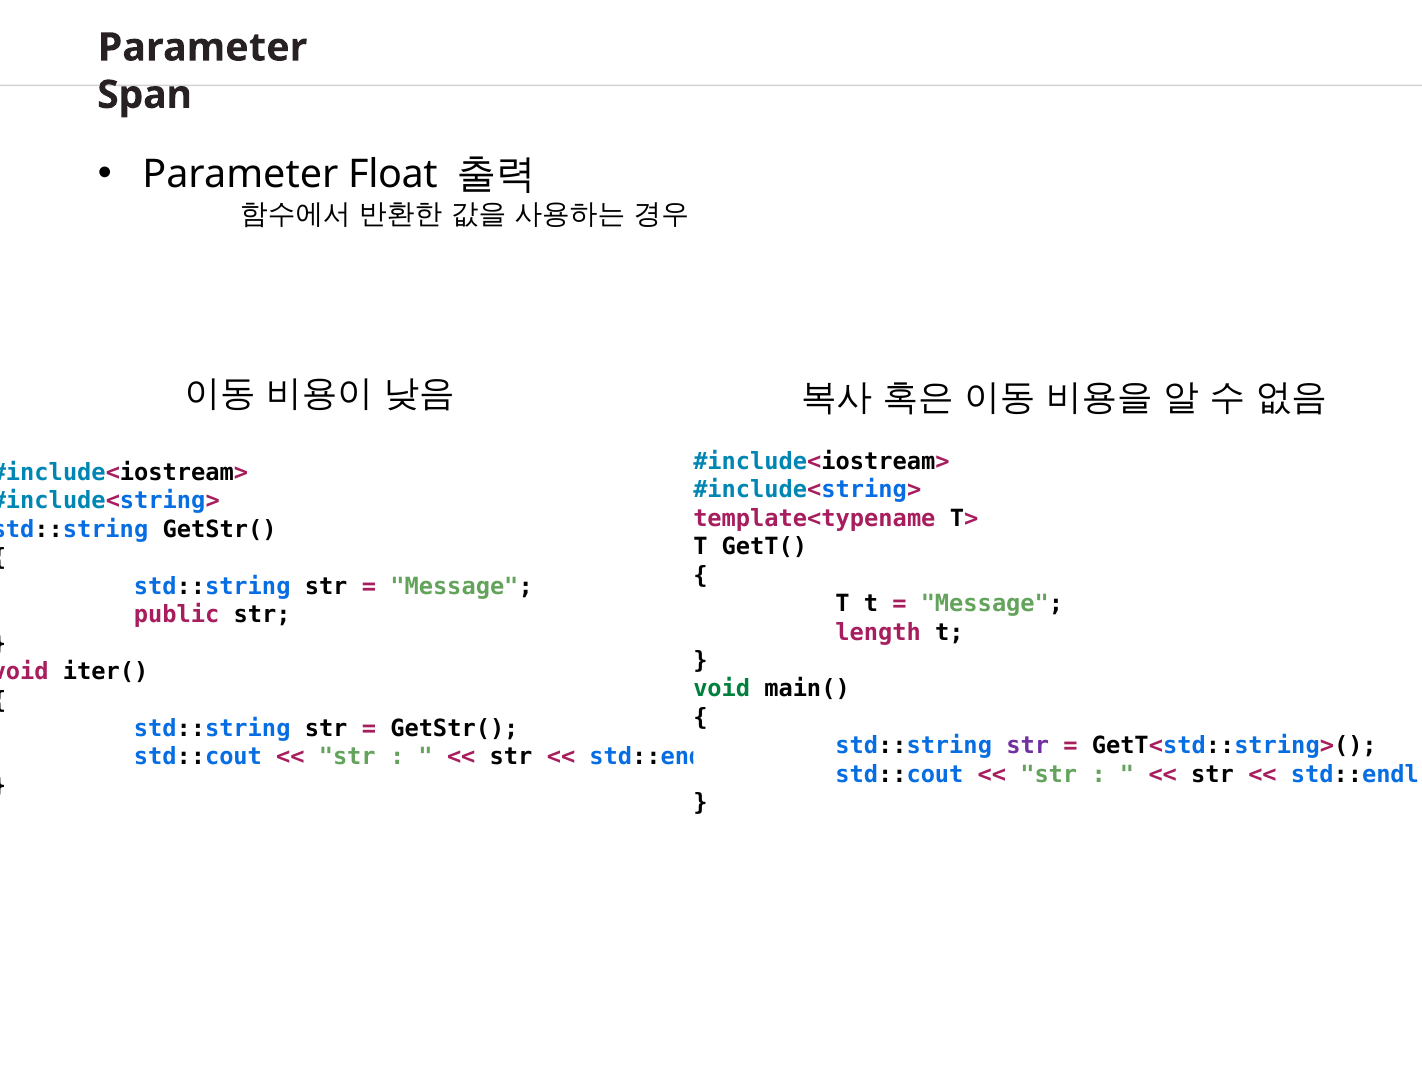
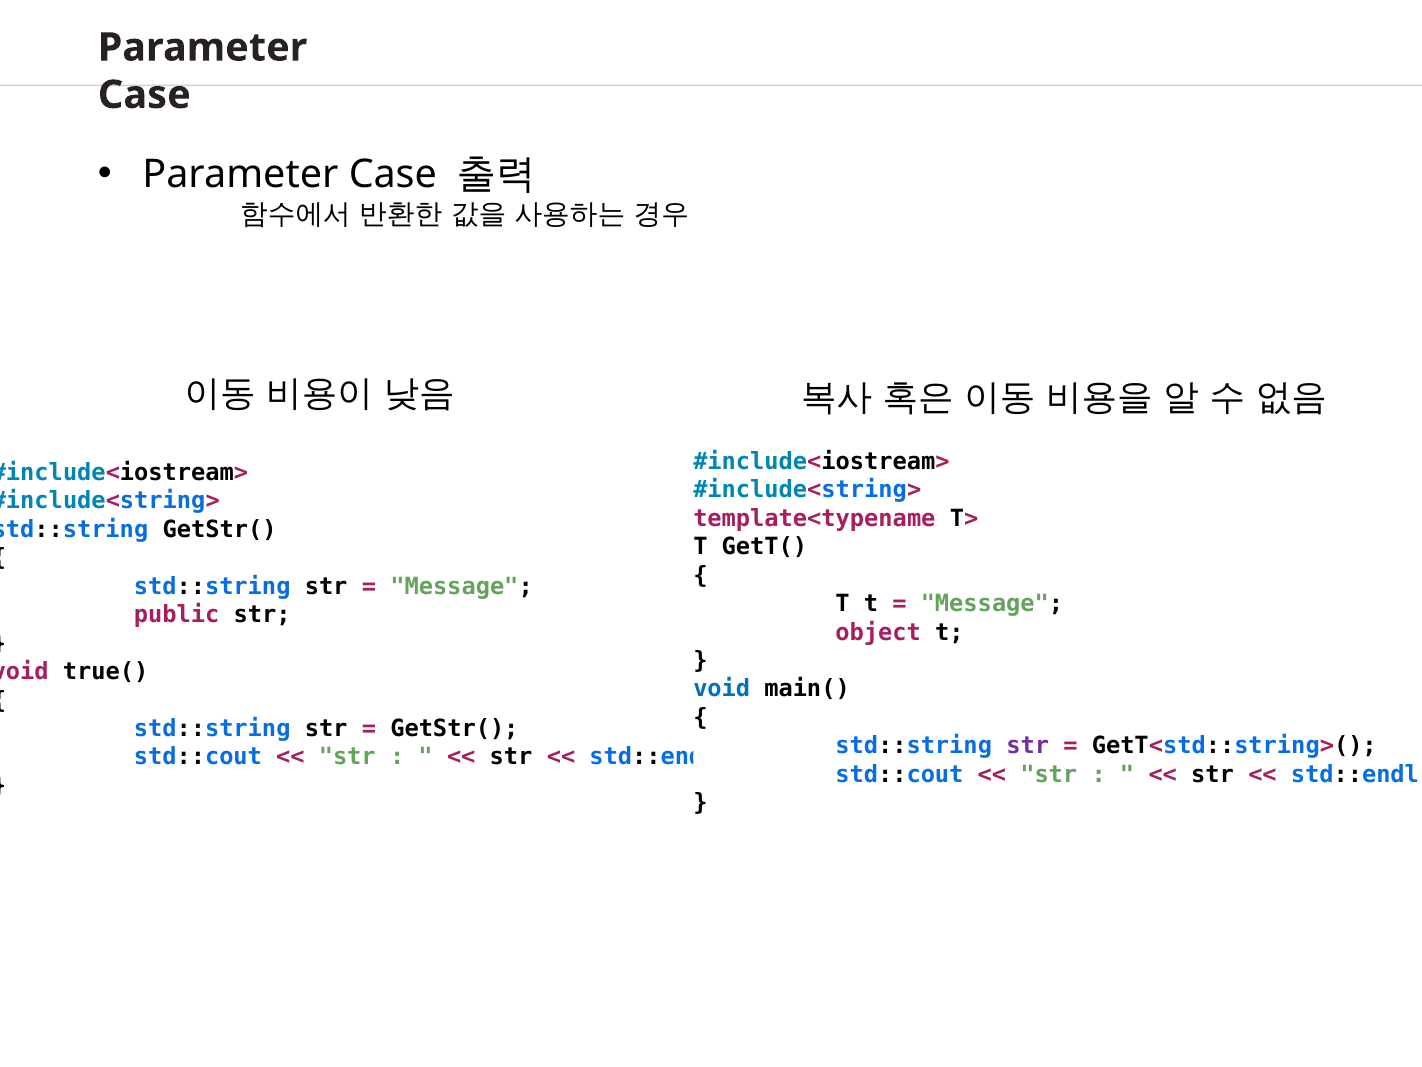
Span: Span -> Case (144, 95)
Float: Float -> Case (393, 175)
length: length -> object (878, 632)
iter(: iter( -> true( (106, 671)
void colour: green -> blue (722, 689)
